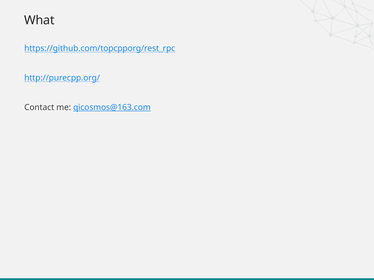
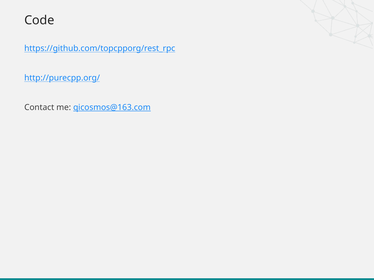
What: What -> Code (39, 20)
